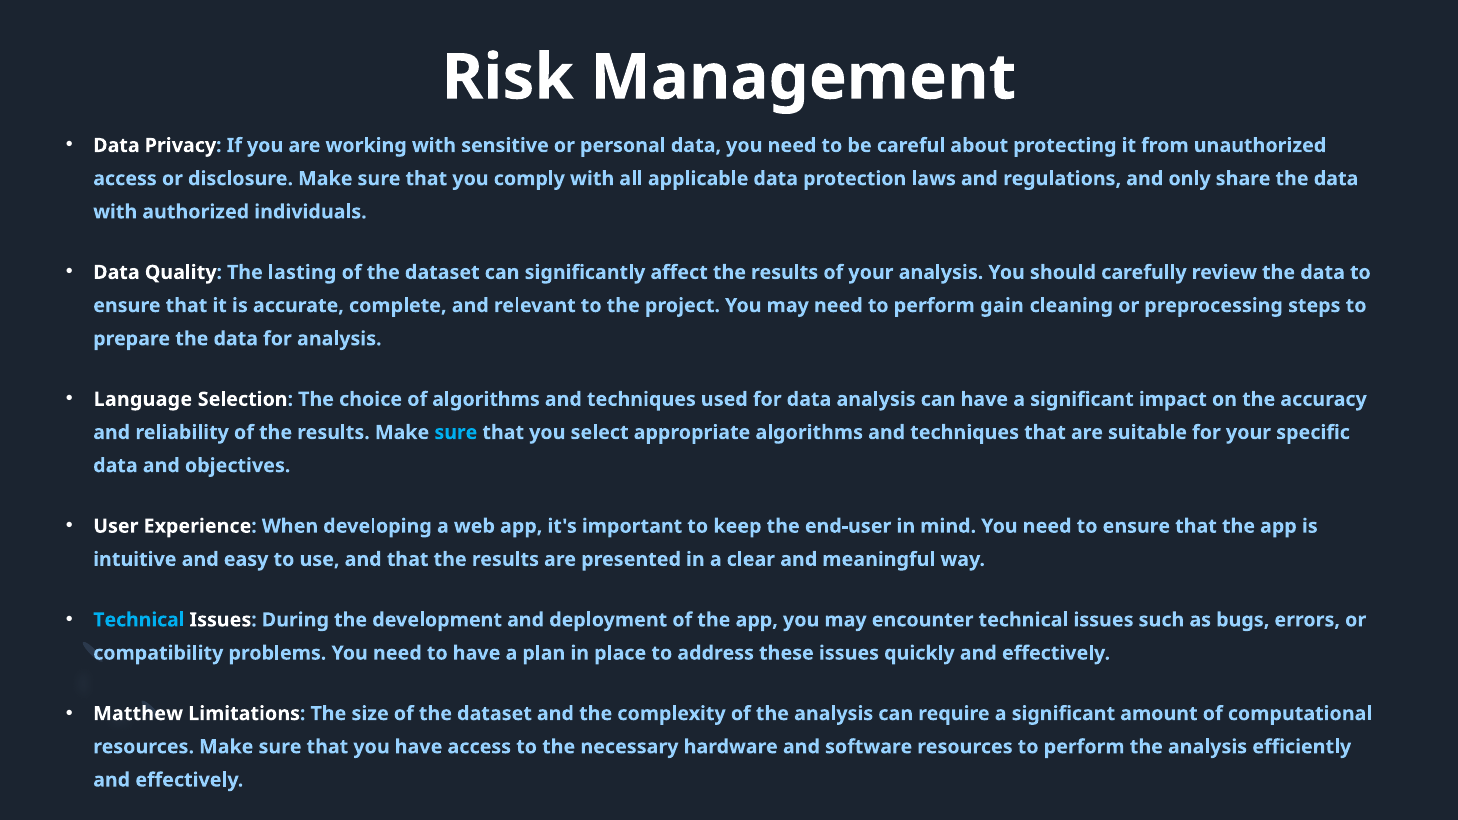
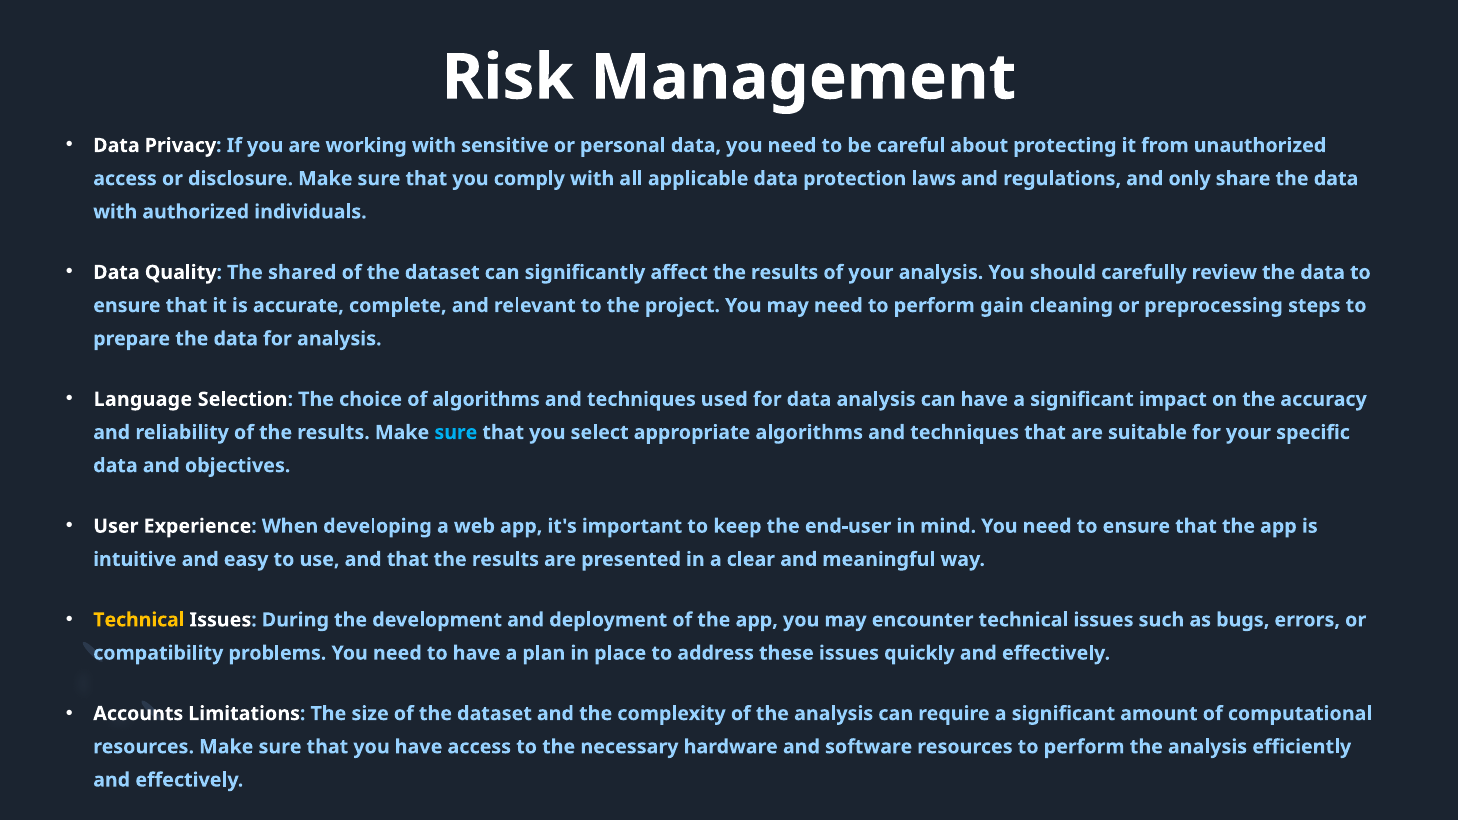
lasting: lasting -> shared (302, 272)
Technical colour: light blue -> yellow (139, 620)
Matthew: Matthew -> Accounts (138, 714)
